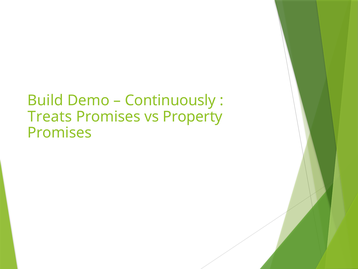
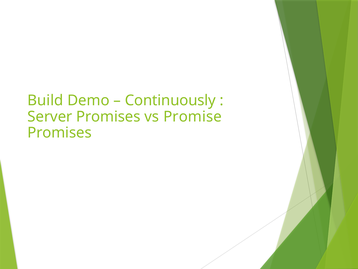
Treats: Treats -> Server (50, 116)
Property: Property -> Promise (192, 116)
